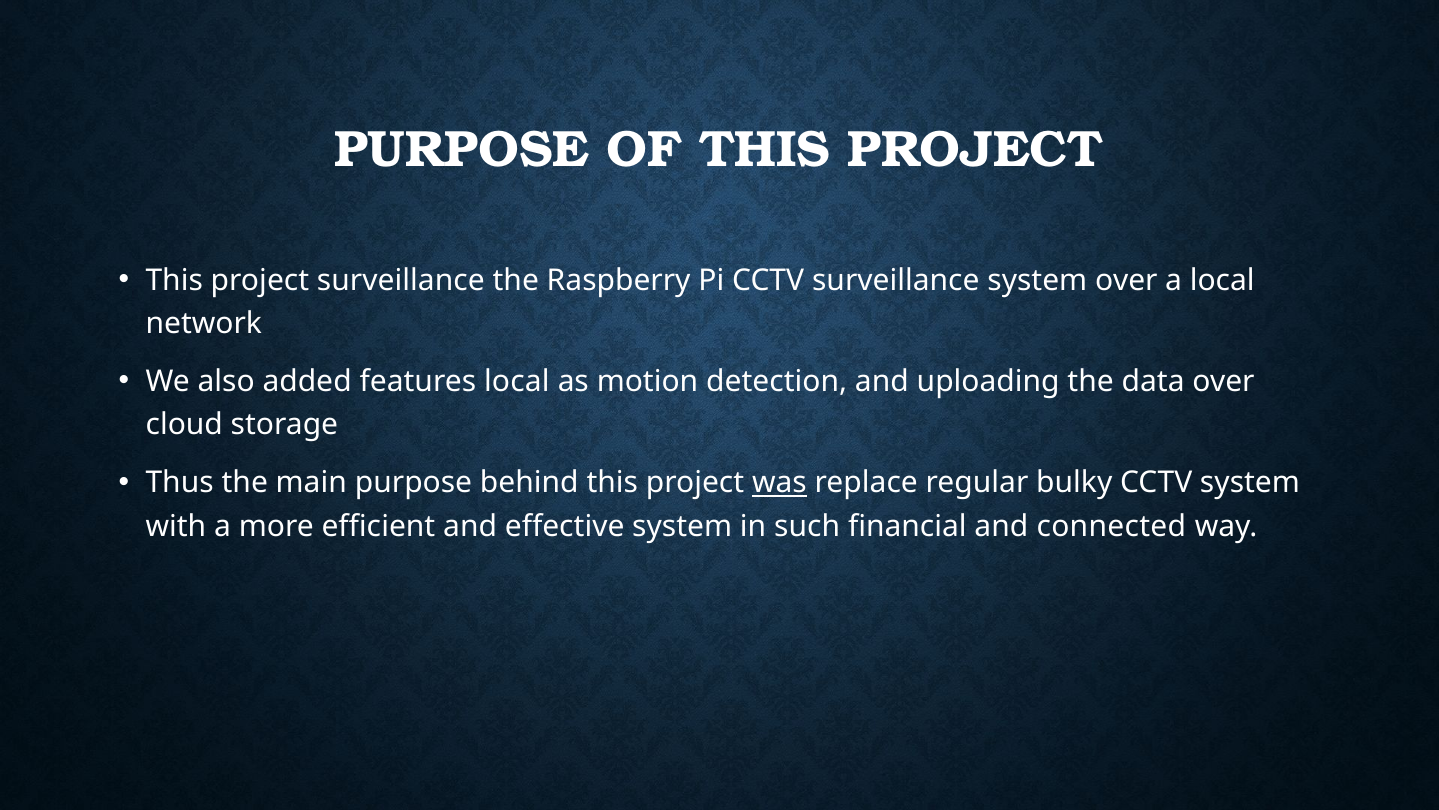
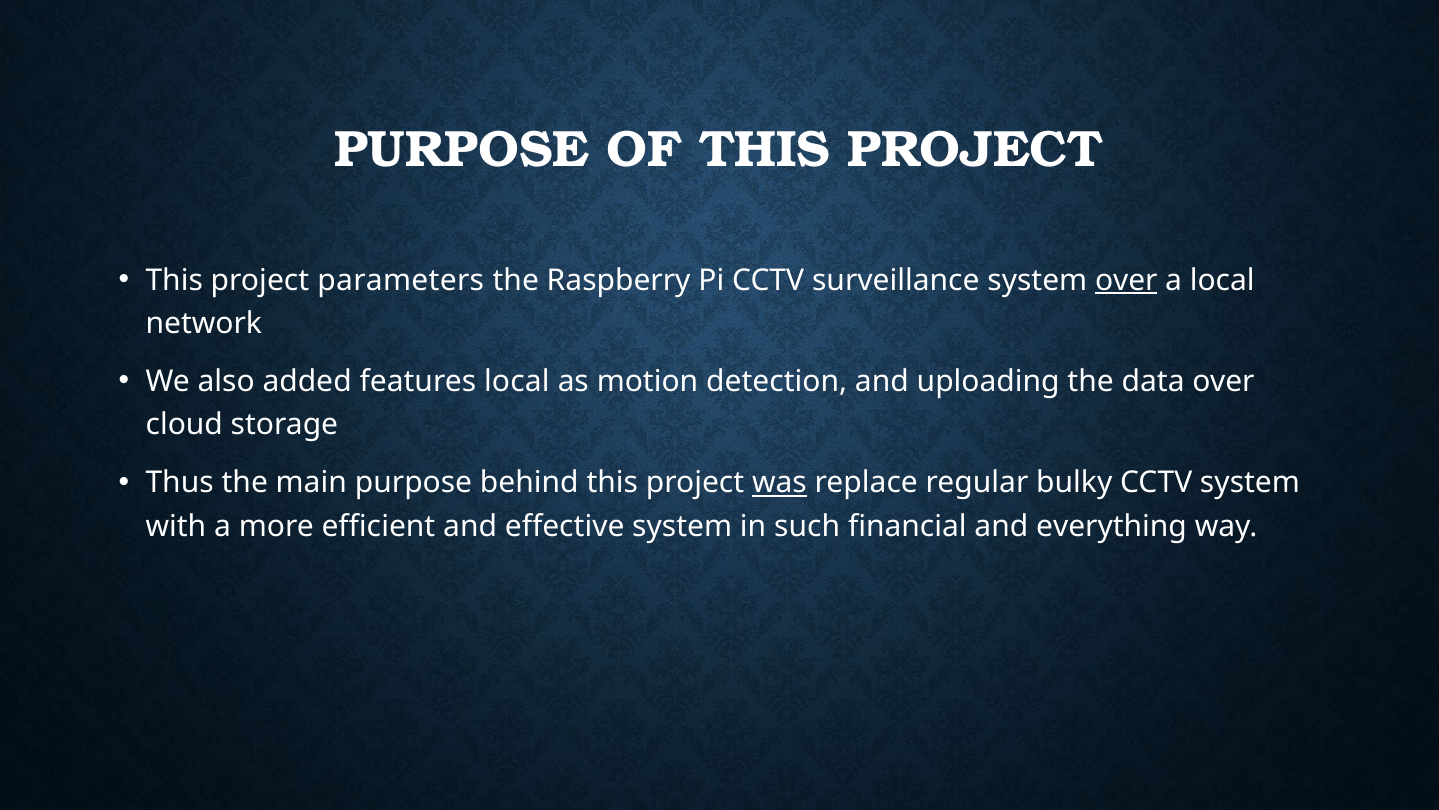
project surveillance: surveillance -> parameters (401, 280)
over underline: none -> present (1126, 280)
connected: connected -> everything (1112, 526)
